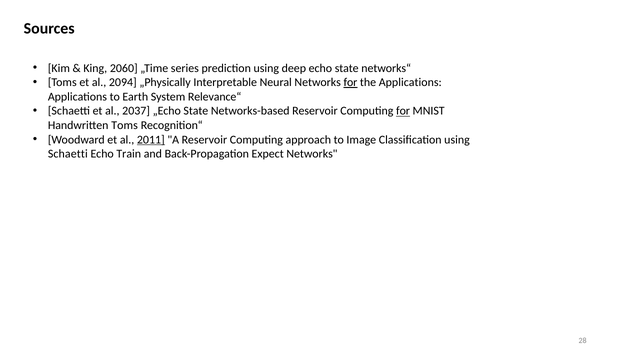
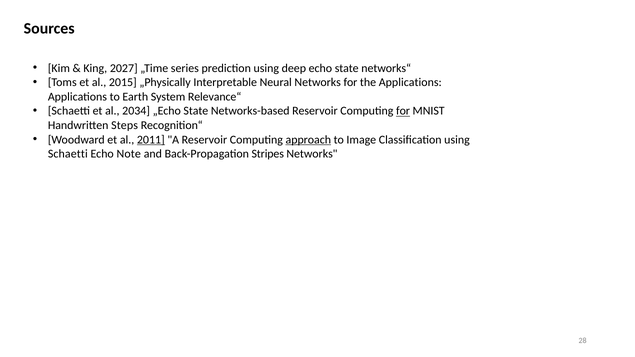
2060: 2060 -> 2027 (124, 68)
2094: 2094 -> 2015 (123, 83)
for underline: present -> none (350, 83)
2037: 2037 -> 2034 (136, 111)
Handwritten Toms: Toms -> Steps (125, 125)
approach underline: none -> present (308, 140)
Train: Train -> Note (129, 154)
Expect: Expect -> Stripes (268, 154)
